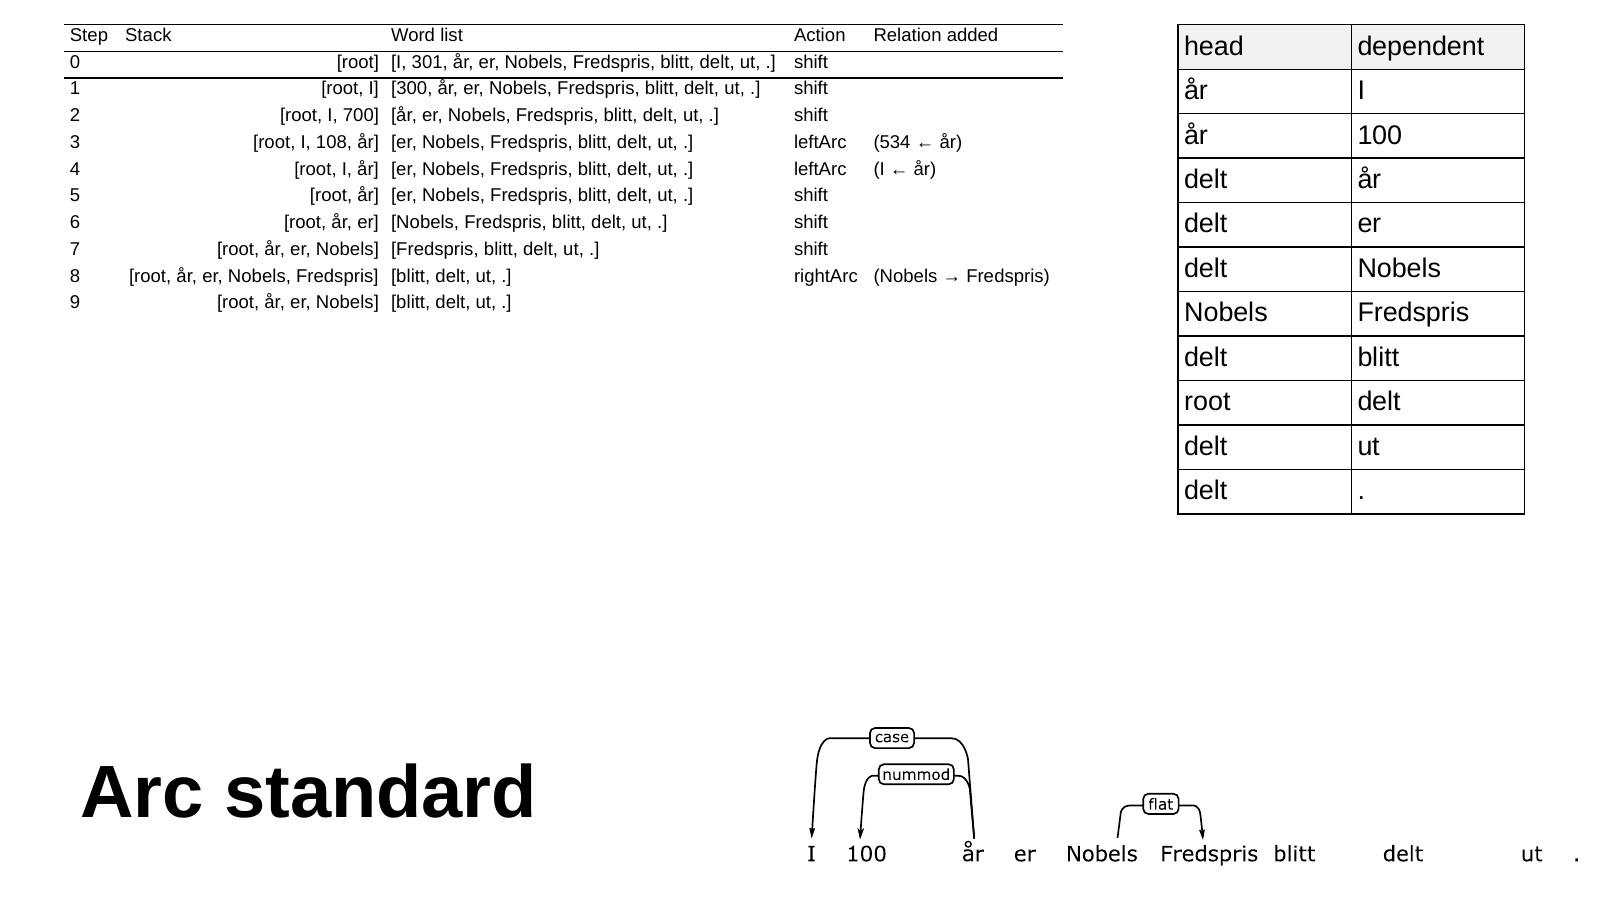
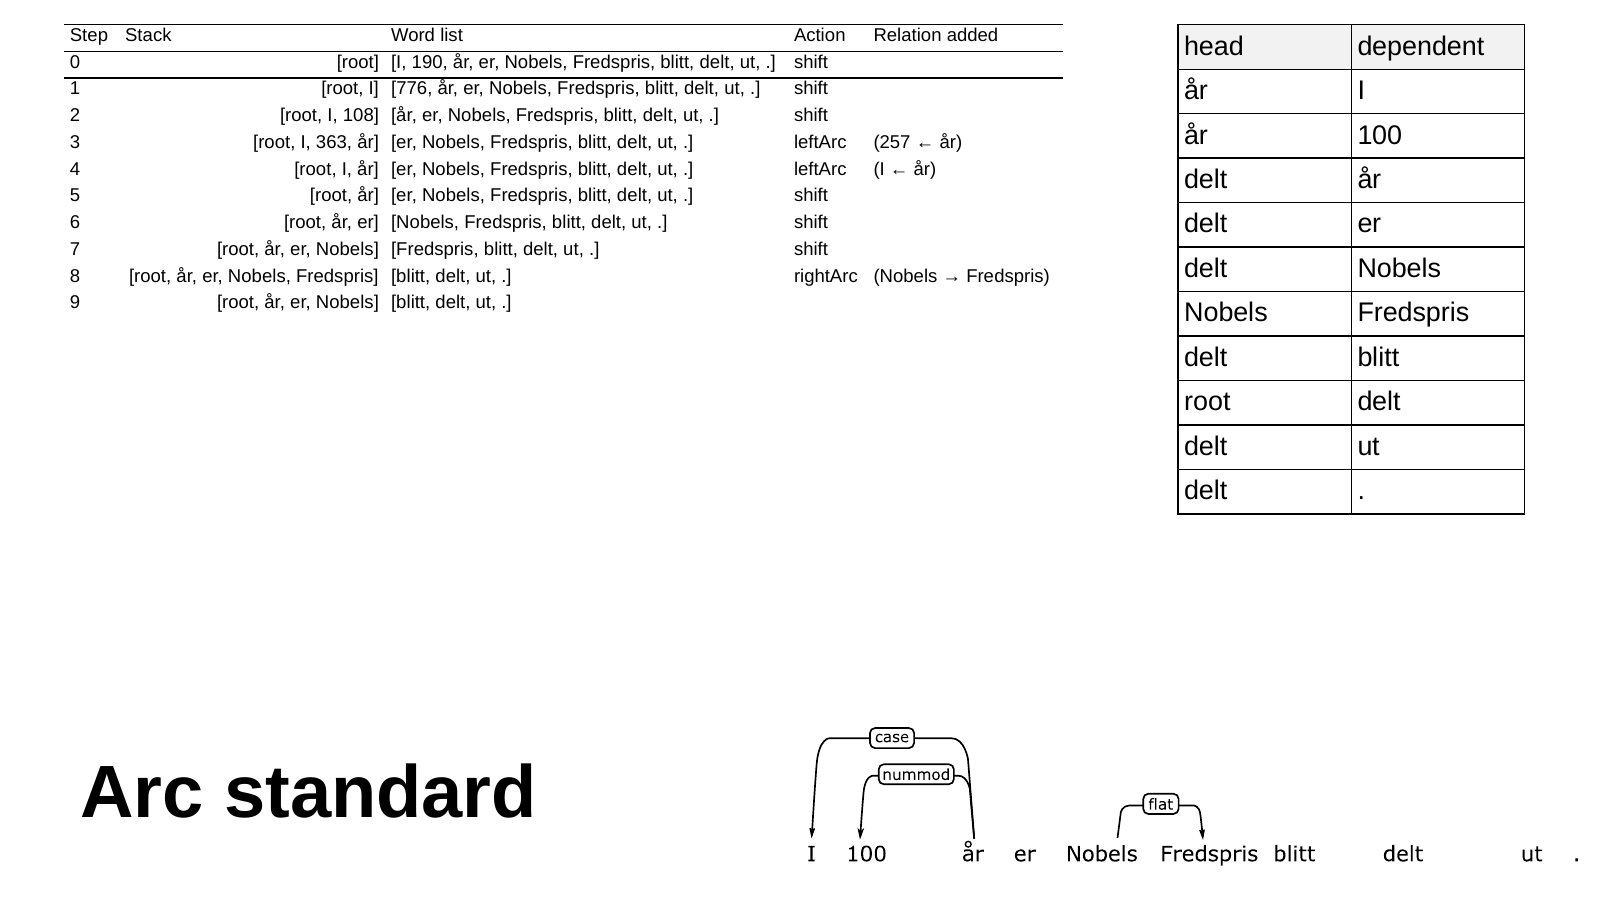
301: 301 -> 190 (430, 62)
300: 300 -> 776 (412, 89)
700: 700 -> 108 (361, 116)
108: 108 -> 363 (334, 142)
534: 534 -> 257 (892, 142)
